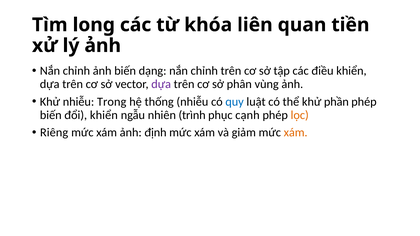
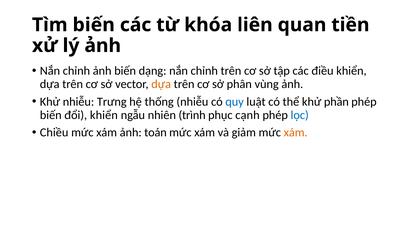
Tìm long: long -> biến (94, 25)
dựa colour: purple -> orange (161, 84)
Trong: Trong -> Trưng (112, 102)
lọc colour: orange -> blue (300, 115)
Riêng: Riêng -> Chiều (54, 133)
định: định -> toán (156, 133)
